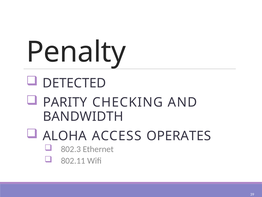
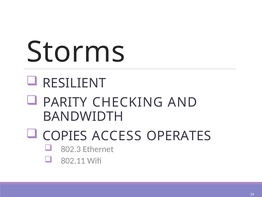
Penalty: Penalty -> Storms (76, 52)
DETECTED: DETECTED -> RESILIENT (74, 83)
ALOHA: ALOHA -> COPIES (65, 136)
